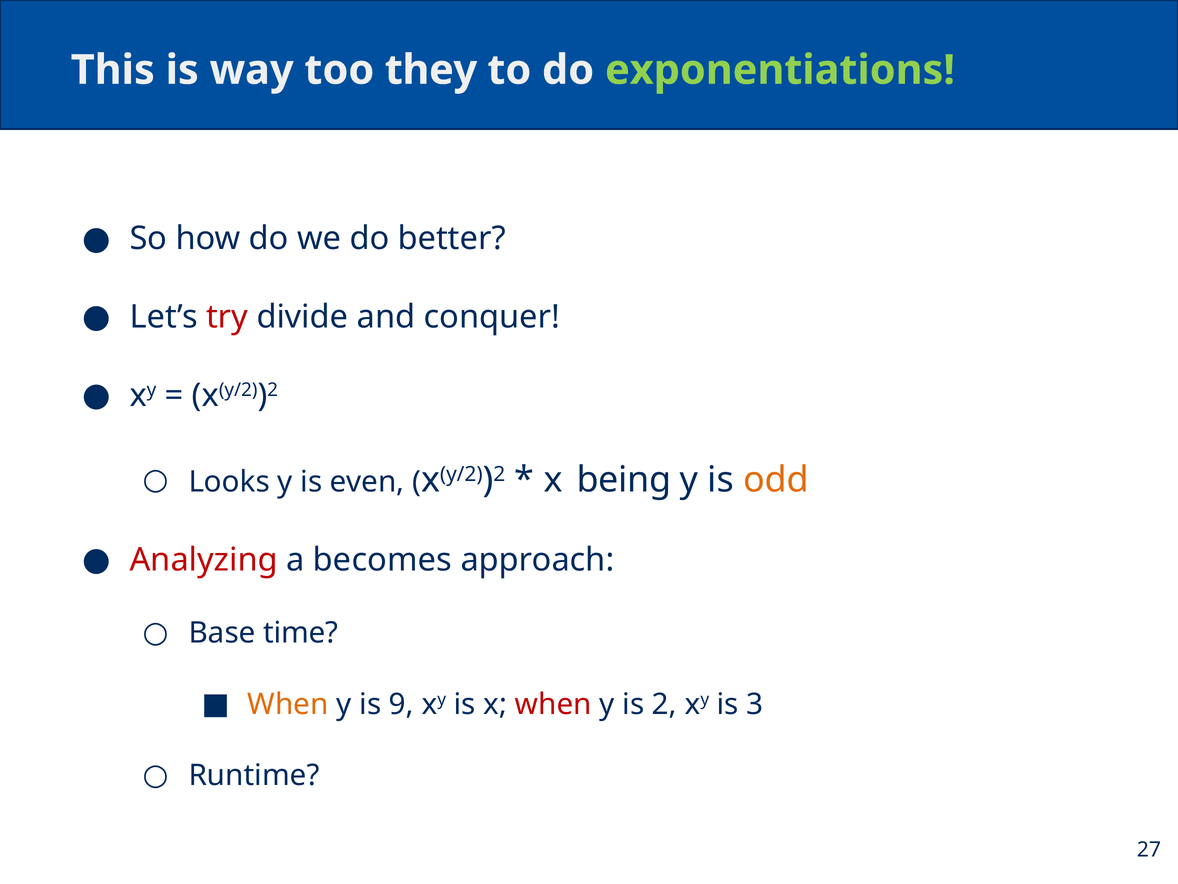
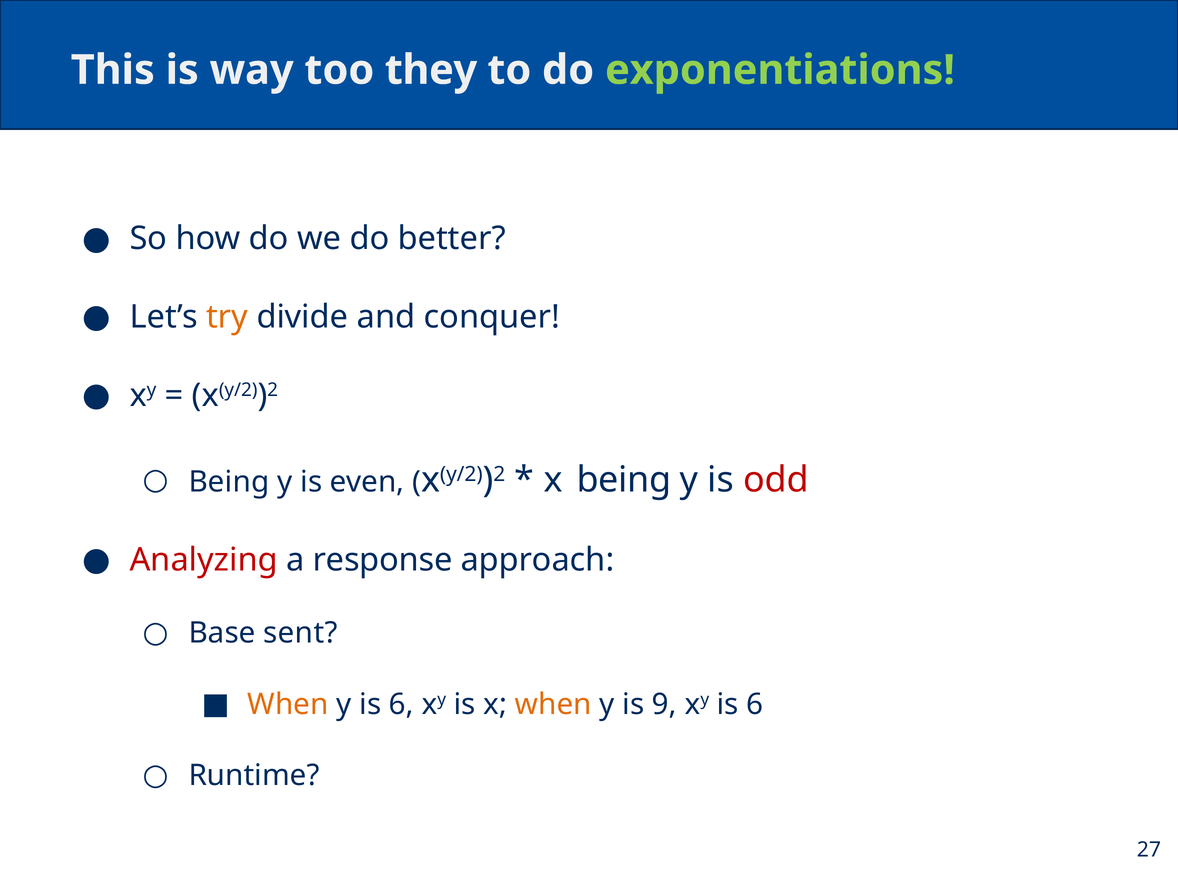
try colour: red -> orange (227, 317)
Looks: Looks -> Being (229, 482)
odd colour: orange -> red (776, 480)
becomes: becomes -> response (383, 560)
time: time -> sent (300, 633)
y is 9: 9 -> 6 (401, 704)
when colour: red -> orange (553, 704)
2: 2 -> 9 (664, 704)
xy is 3: 3 -> 6 (755, 704)
